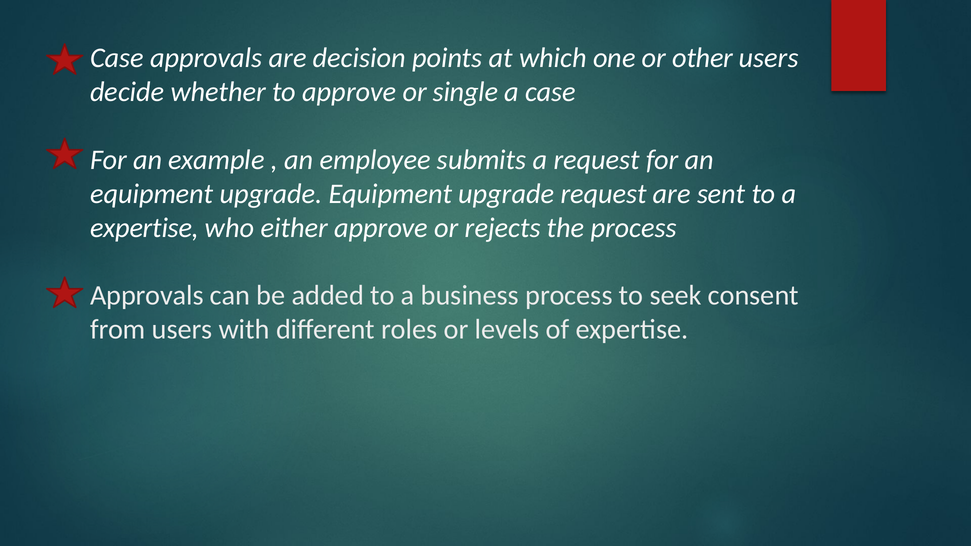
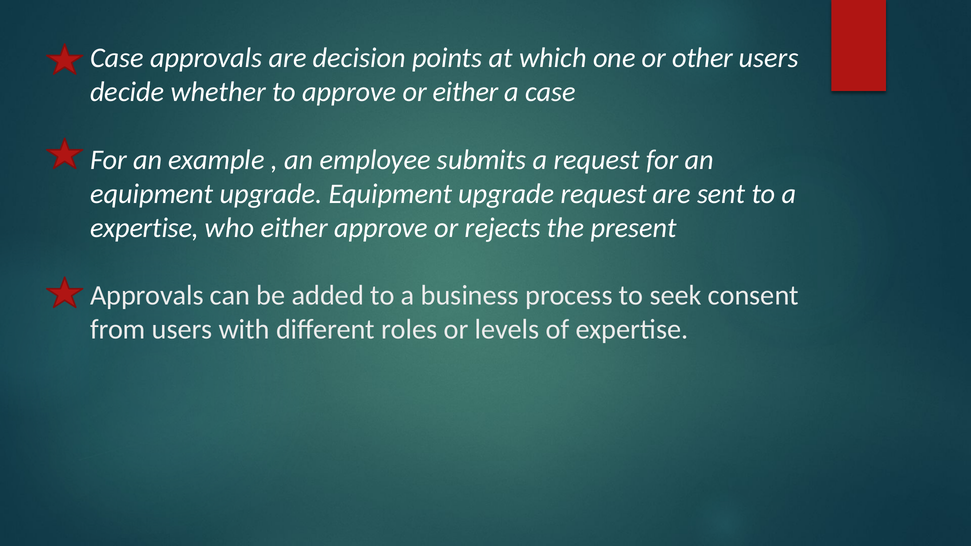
or single: single -> either (466, 92)
the process: process -> present (634, 228)
